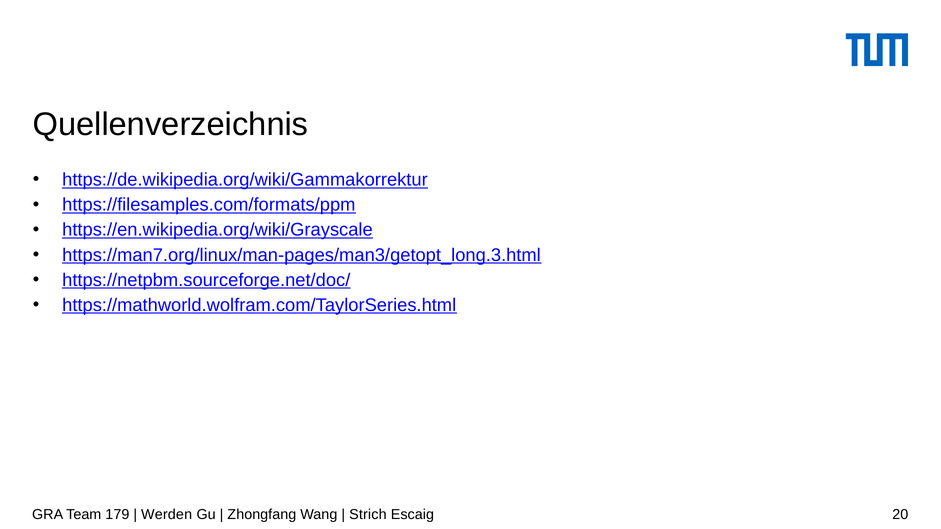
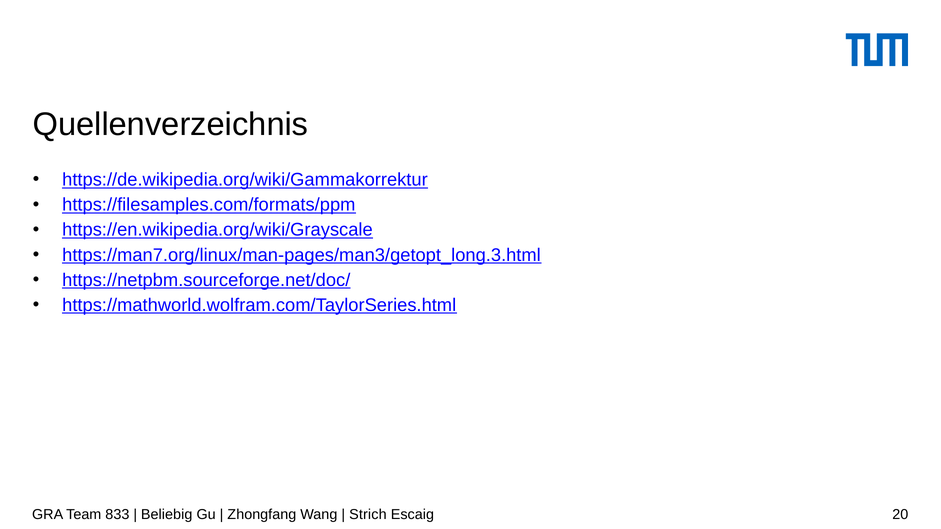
179: 179 -> 833 (117, 515)
Werden: Werden -> Beliebig (167, 515)
